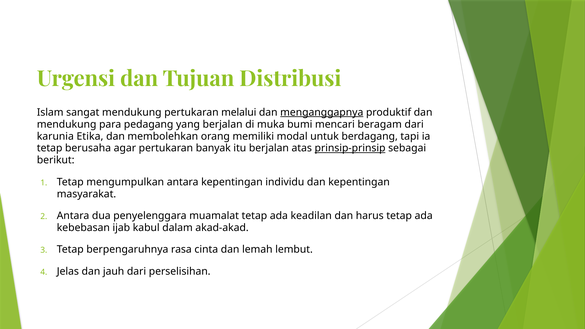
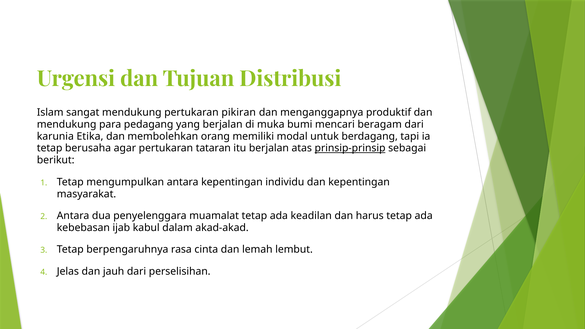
melalui: melalui -> pikiran (239, 112)
menganggapnya underline: present -> none (322, 112)
banyak: banyak -> tataran (213, 148)
